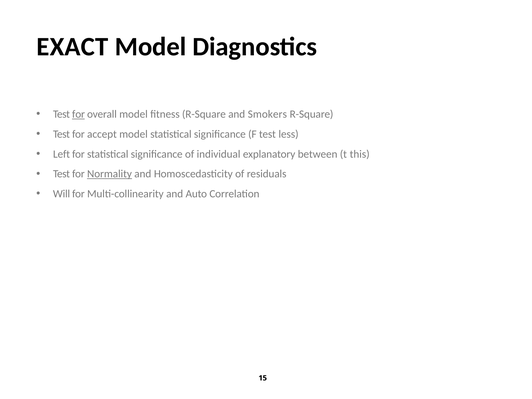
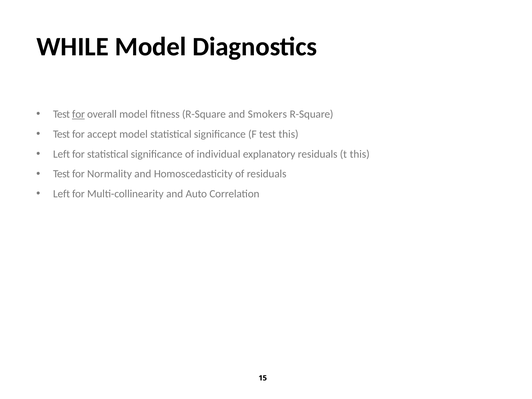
EXACT: EXACT -> WHILE (73, 47)
test less: less -> this (289, 134)
explanatory between: between -> residuals (318, 154)
Normality underline: present -> none (110, 174)
Will: Will -> Left (62, 194)
